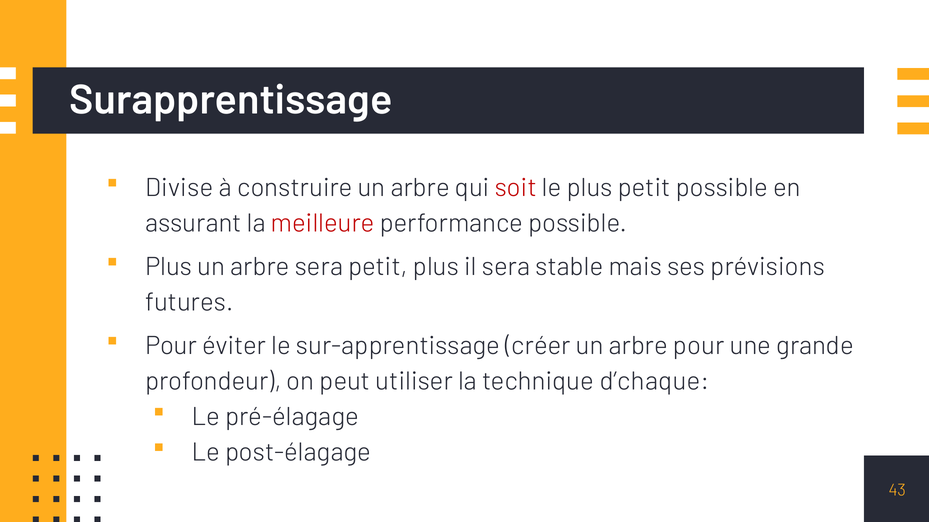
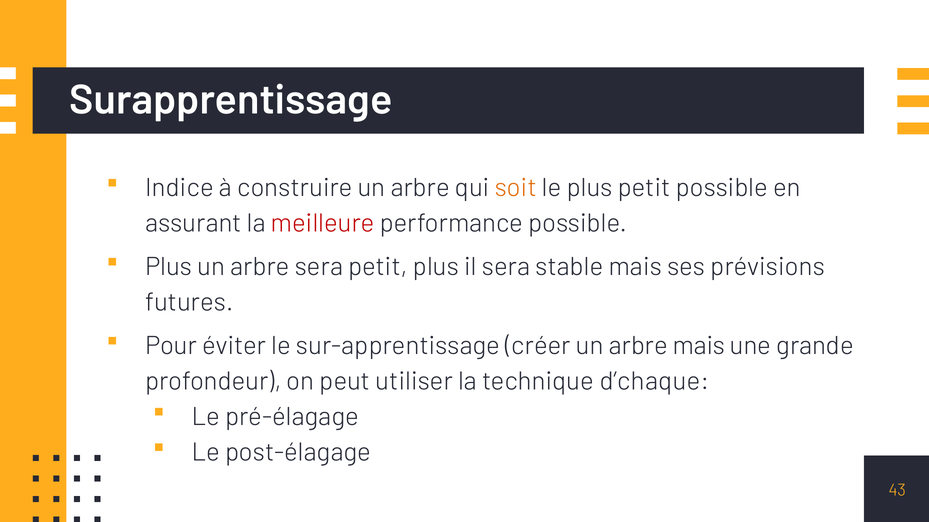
Divise: Divise -> Indice (179, 188)
soit colour: red -> orange (516, 188)
arbre pour: pour -> mais (699, 346)
